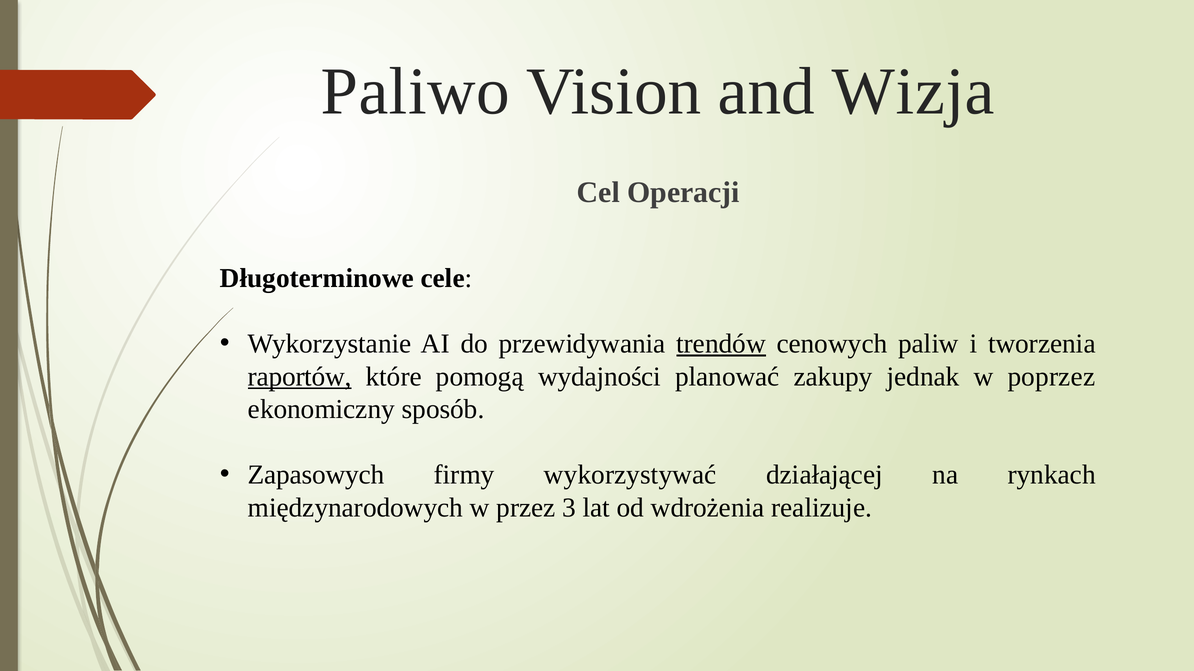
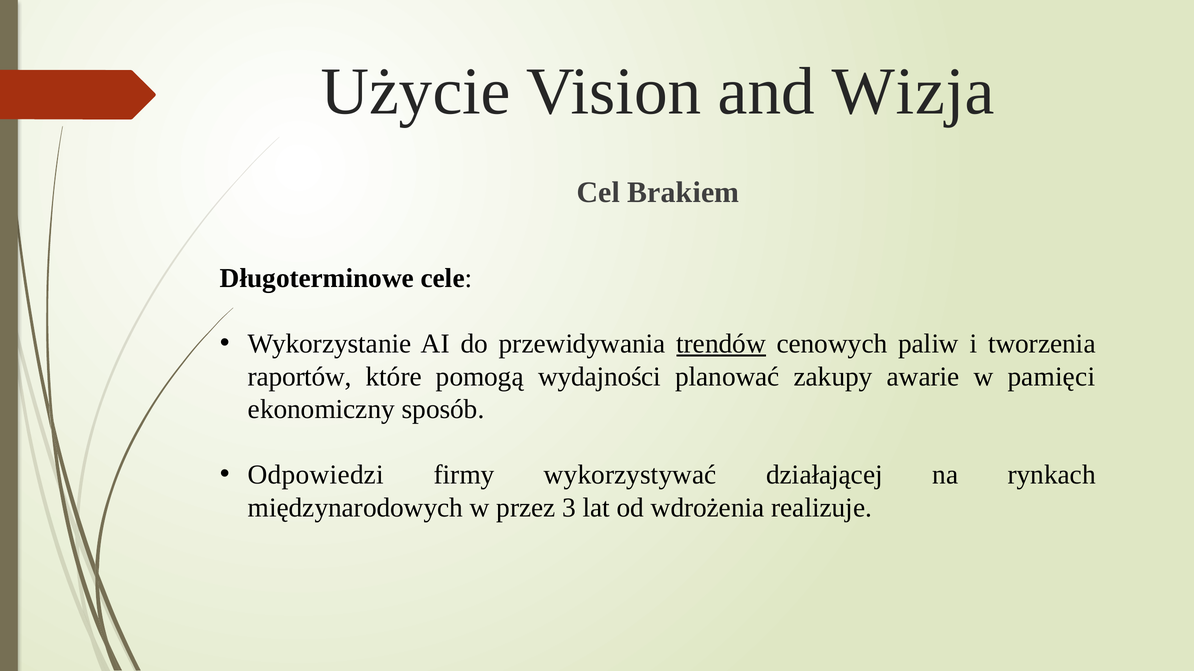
Paliwo: Paliwo -> Użycie (416, 92)
Operacji: Operacji -> Brakiem (683, 192)
raportów underline: present -> none (300, 377)
jednak: jednak -> awarie (923, 377)
poprzez: poprzez -> pamięci (1051, 377)
Zapasowych: Zapasowych -> Odpowiedzi (316, 475)
